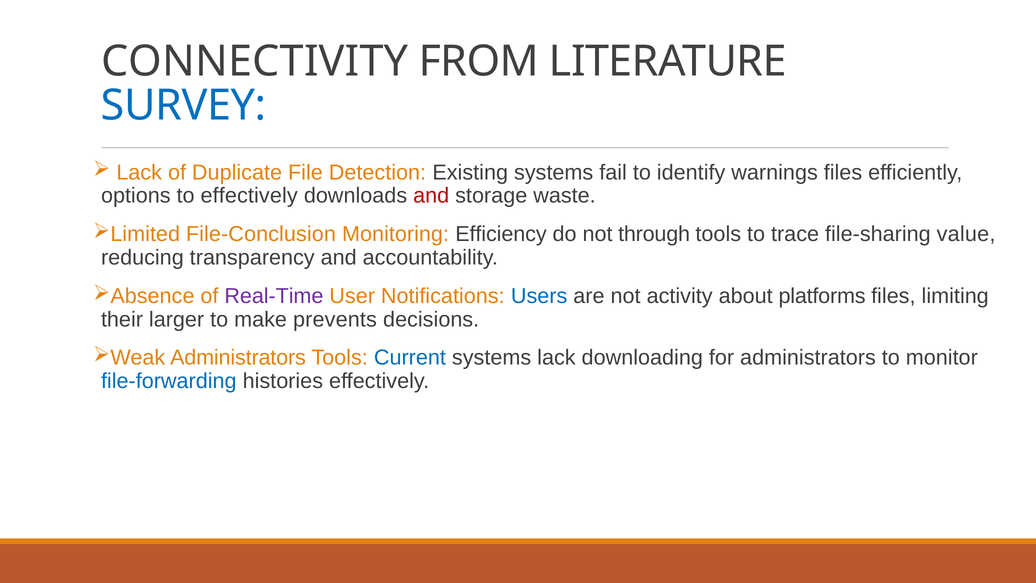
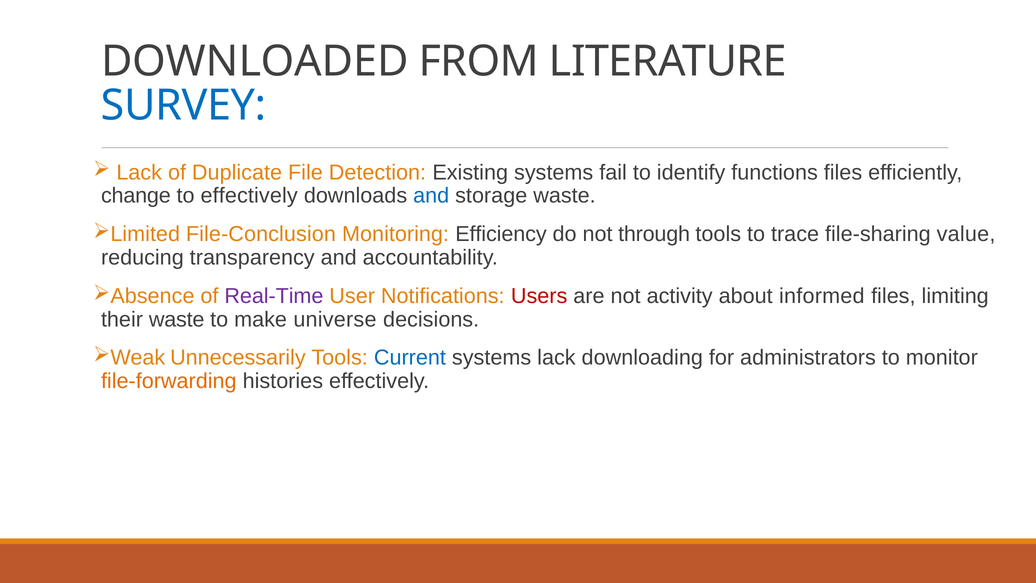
CONNECTIVITY: CONNECTIVITY -> DOWNLOADED (255, 62)
warnings: warnings -> functions (775, 172)
options: options -> change (136, 196)
and colour: red -> blue (431, 196)
Users colour: blue -> red (539, 296)
platforms: platforms -> informed (822, 296)
their larger: larger -> waste (177, 319)
prevents: prevents -> universe (335, 319)
Administrators: Administrators -> Unnecessarily (238, 358)
file-forwarding colour: blue -> orange (169, 381)
